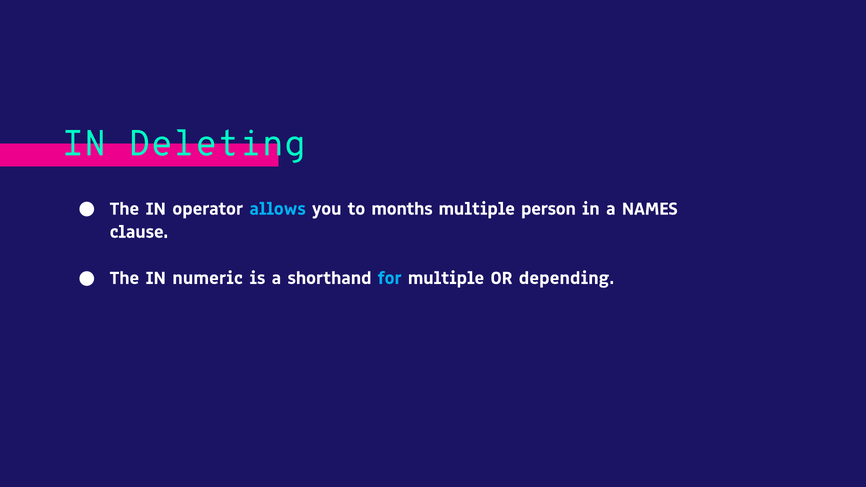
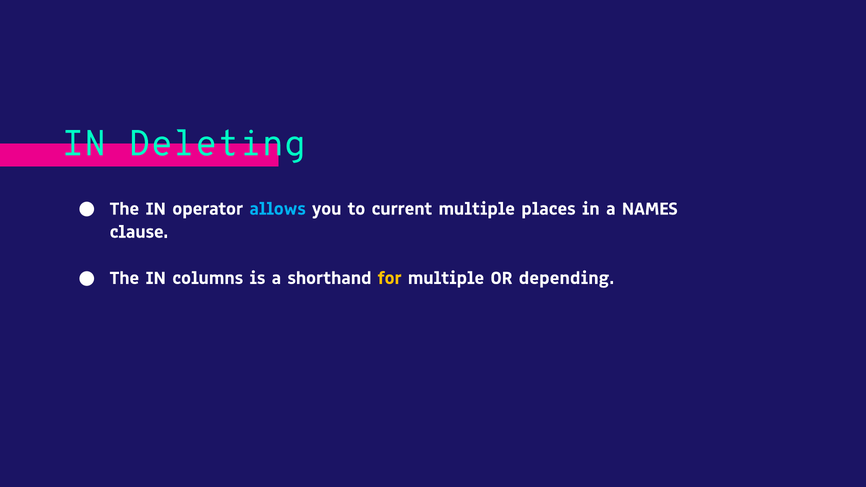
months: months -> current (402, 208)
person: person -> places (548, 208)
numeric: numeric -> columns (208, 278)
for colour: light blue -> yellow (390, 278)
